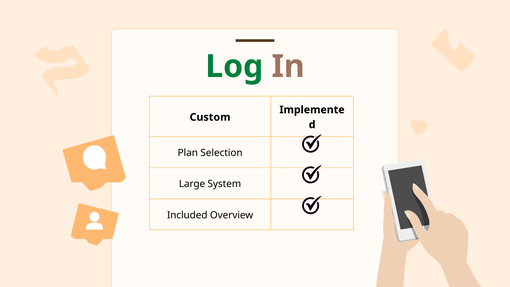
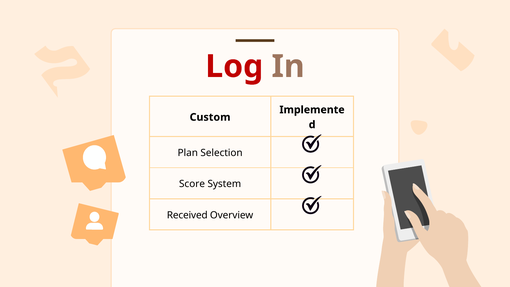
Log colour: green -> red (234, 66)
Large: Large -> Score (192, 184)
Included: Included -> Received (187, 215)
